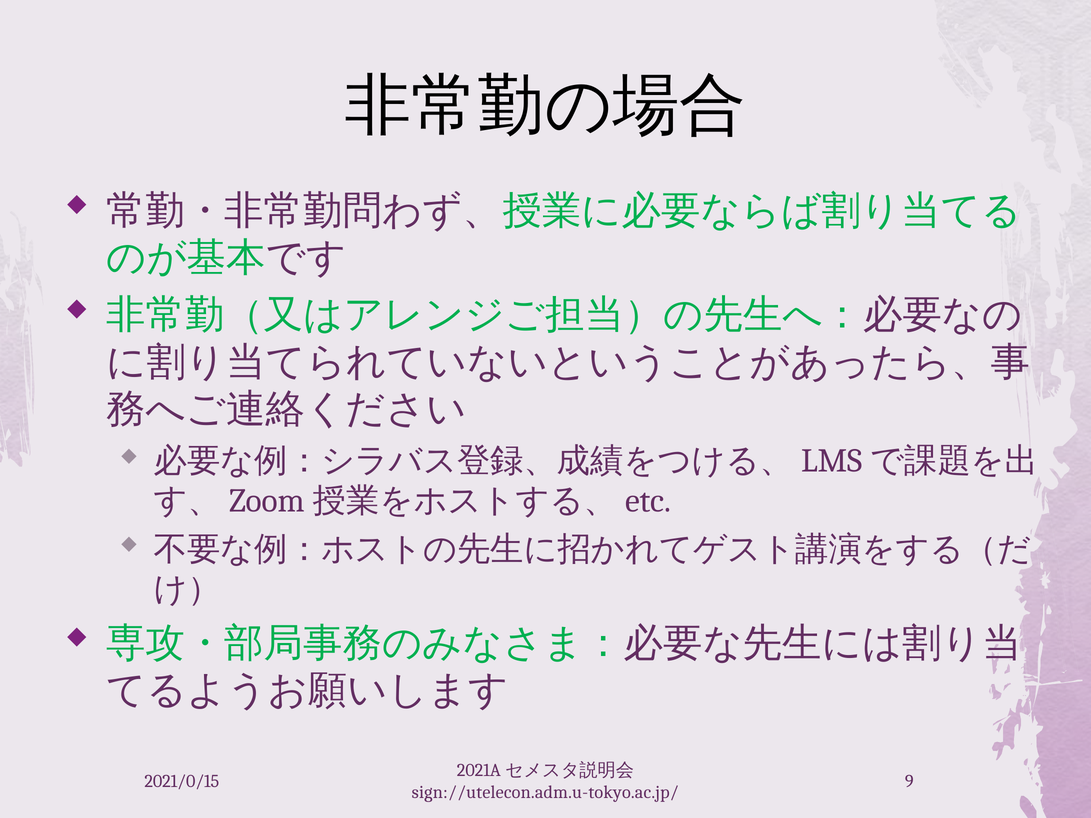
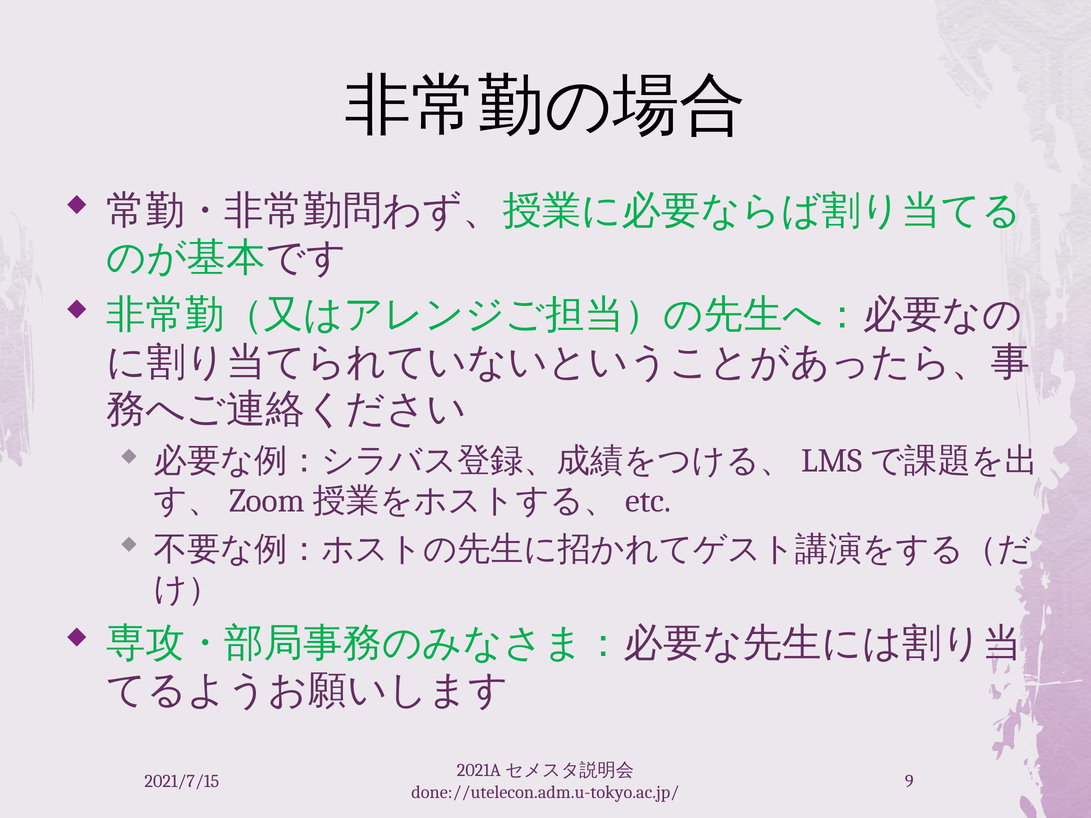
2021/0/15: 2021/0/15 -> 2021/7/15 (182, 781)
sign://utelecon.adm.u-tokyo.ac.jp/: sign://utelecon.adm.u-tokyo.ac.jp/ -> done://utelecon.adm.u-tokyo.ac.jp/ (545, 792)
